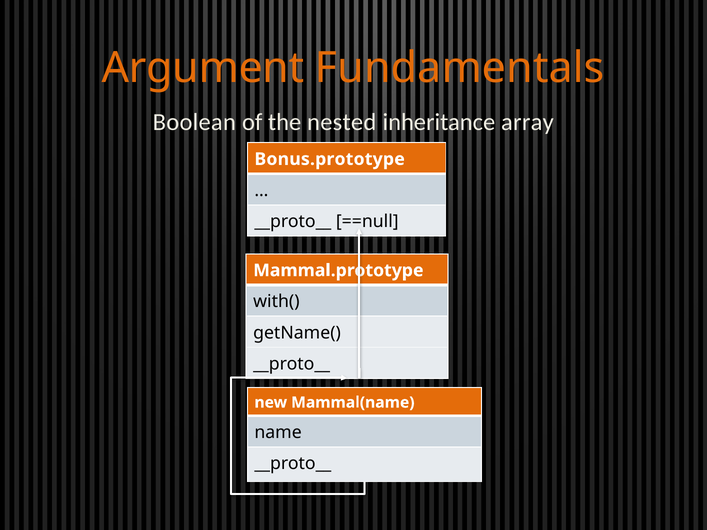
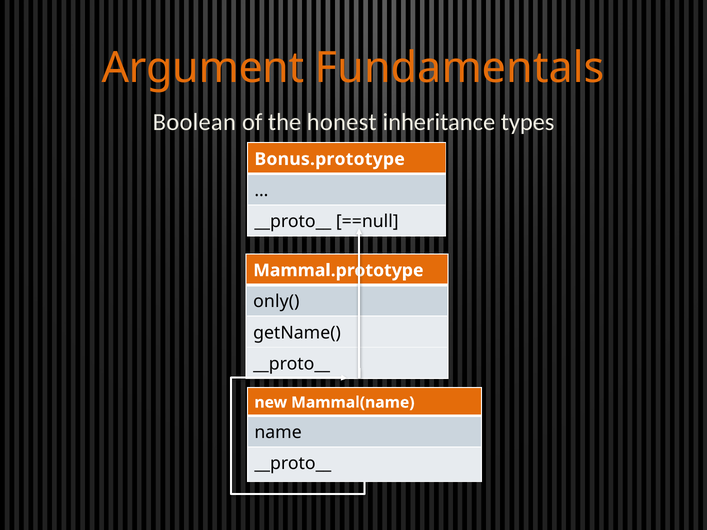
nested: nested -> honest (342, 122)
array: array -> types (528, 122)
with(: with( -> only( (276, 302)
